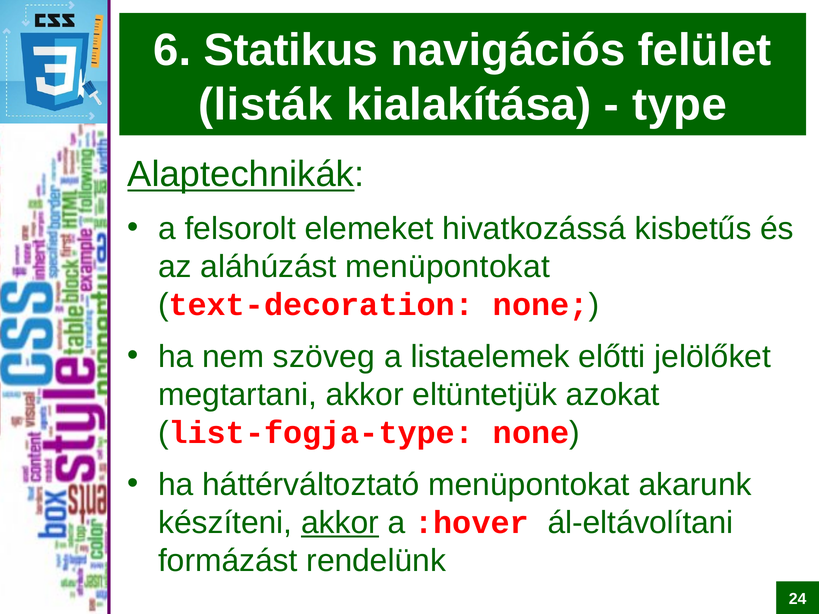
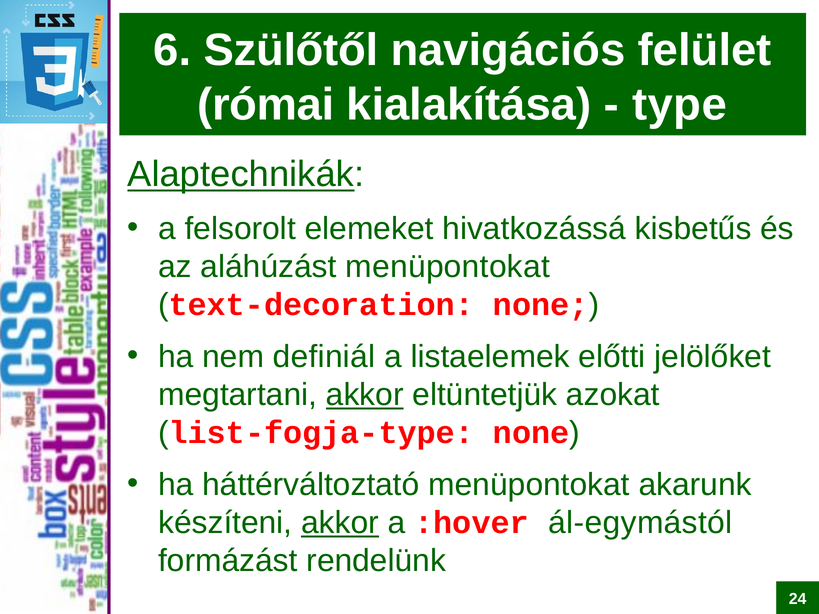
Statikus: Statikus -> Szülőtől (291, 50)
listák: listák -> római (266, 105)
szöveg: szöveg -> definiál (324, 357)
akkor underline: none -> present (365, 395)
ál-eltávolítani: ál-eltávolítani -> ál-egymástól (640, 523)
